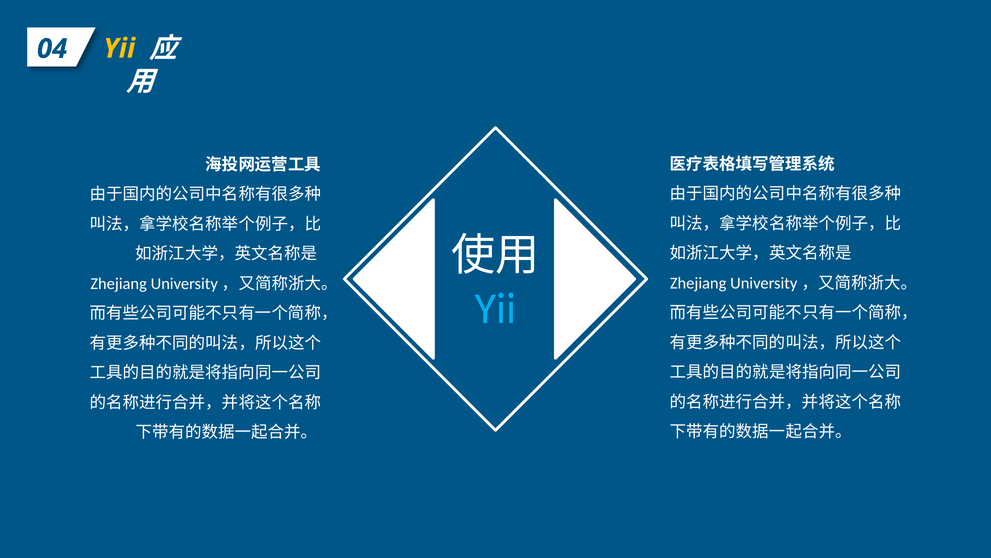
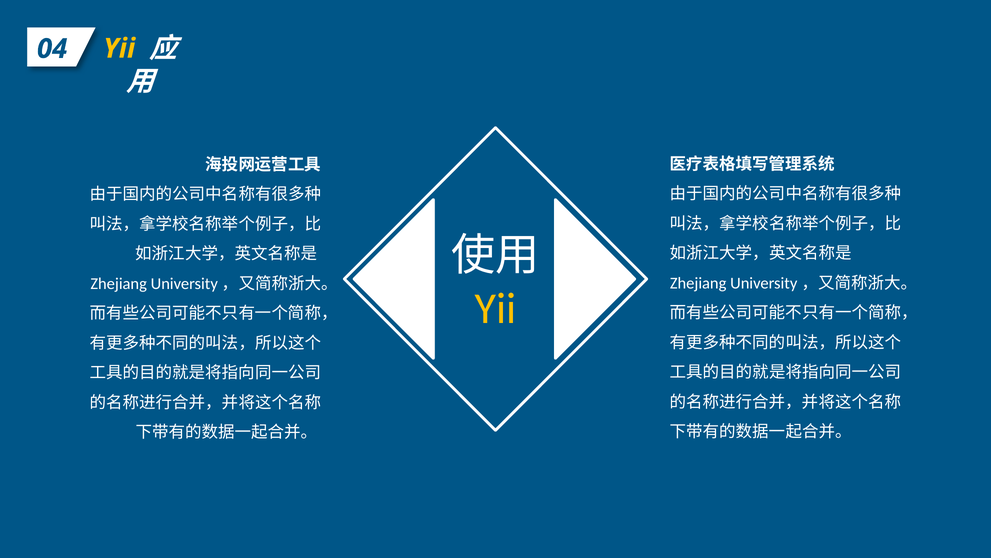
Yii colour: light blue -> yellow (496, 308)
